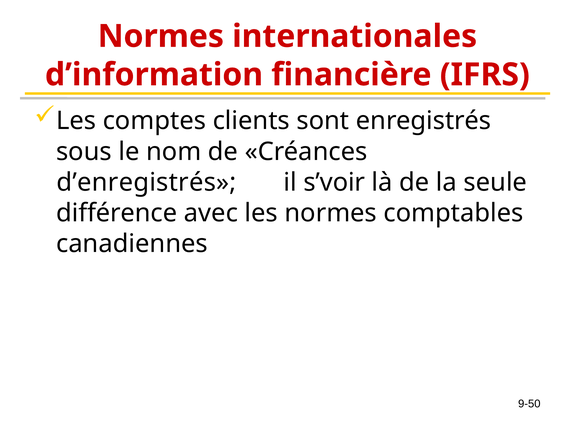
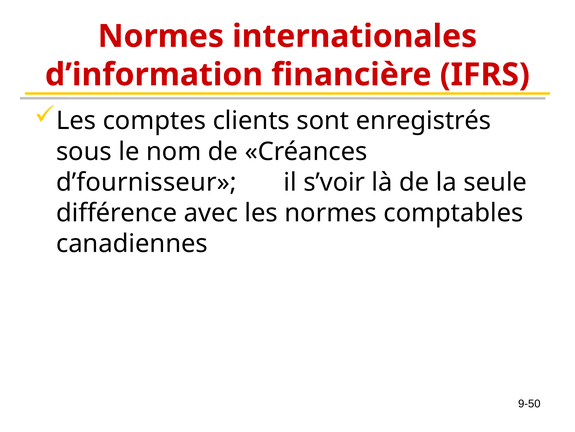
d’enregistrés: d’enregistrés -> d’fournisseur (146, 182)
